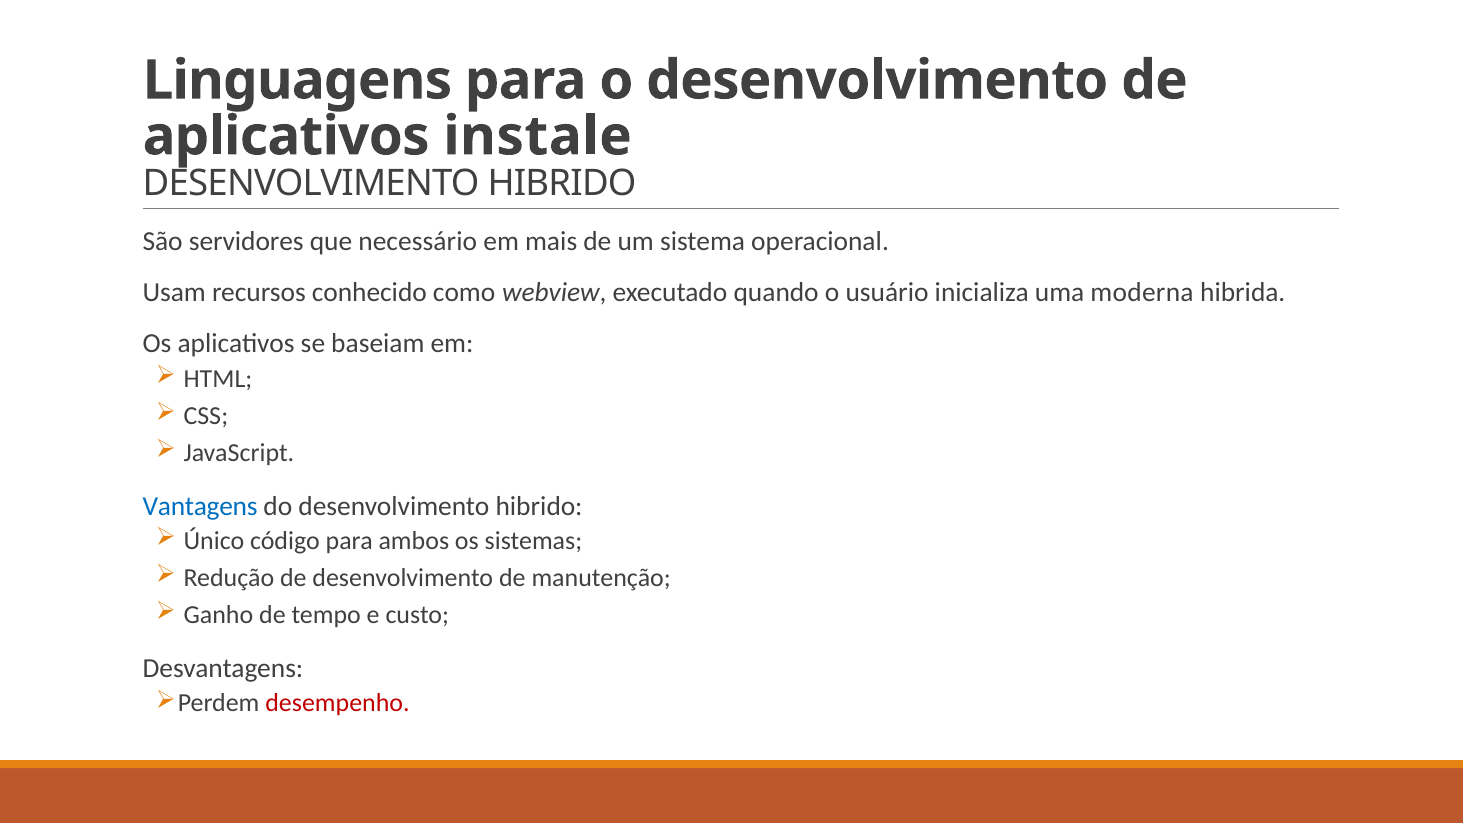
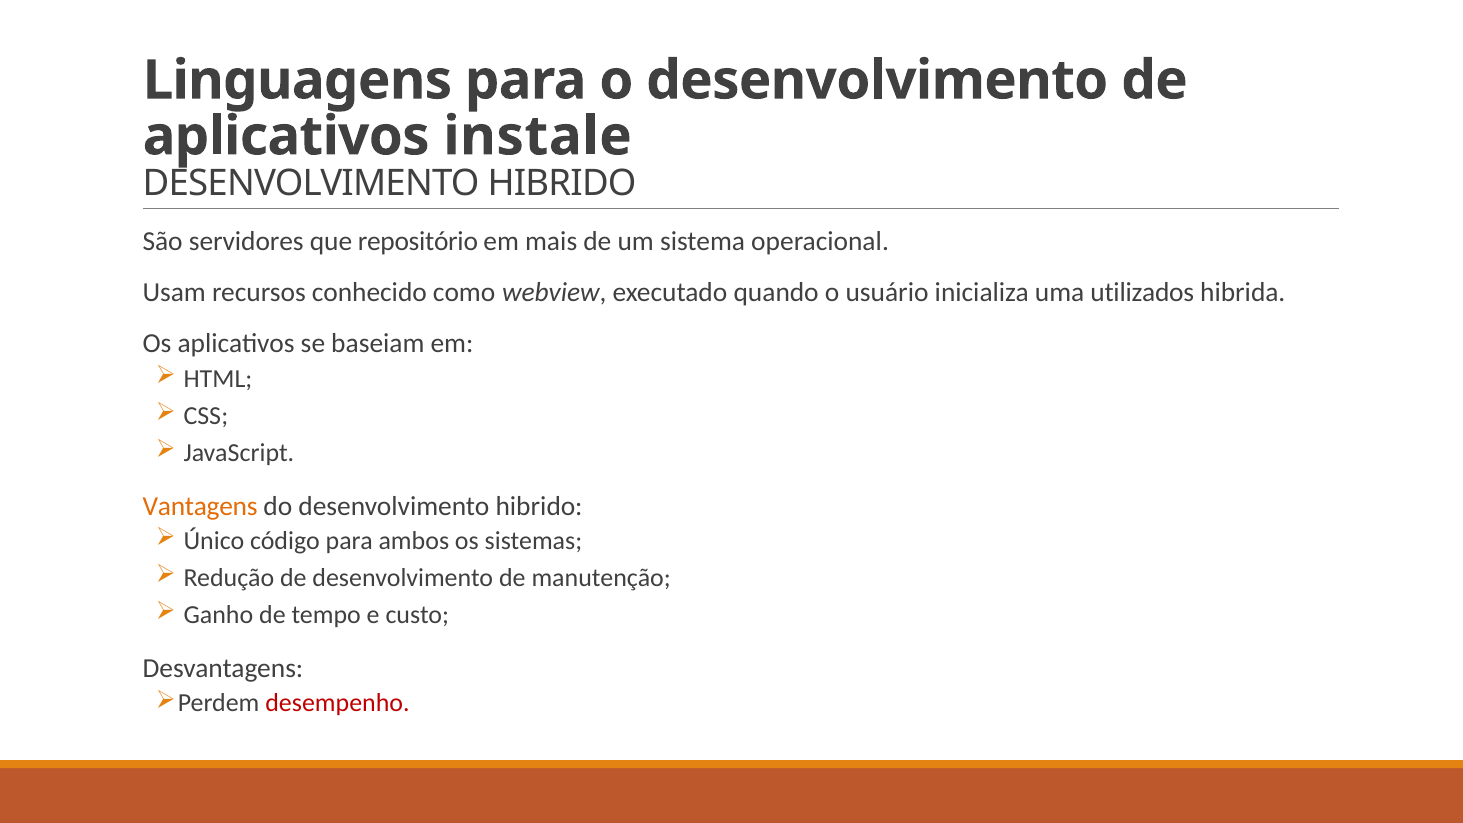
necessário: necessário -> repositório (418, 242)
moderna: moderna -> utilizados (1142, 293)
Vantagens colour: blue -> orange (200, 506)
